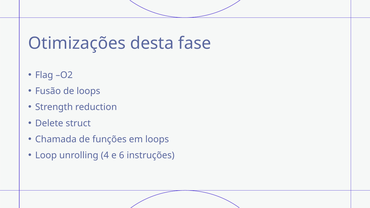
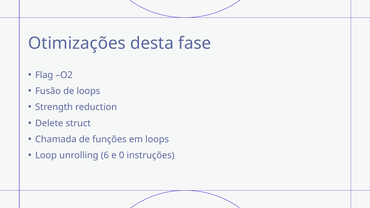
4: 4 -> 6 (105, 155)
6: 6 -> 0 (122, 155)
